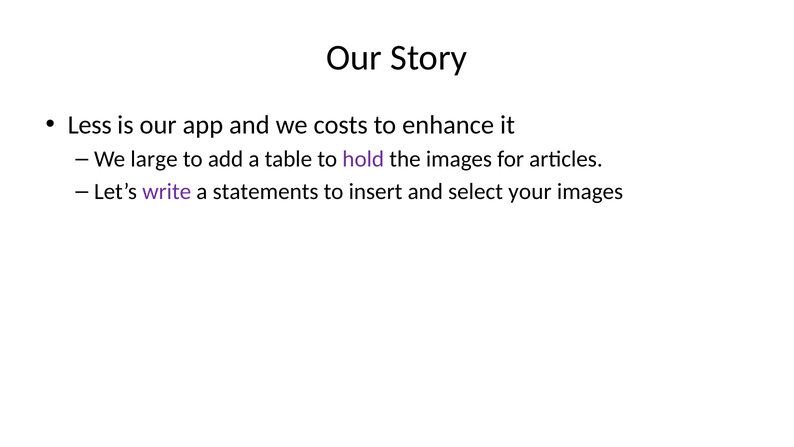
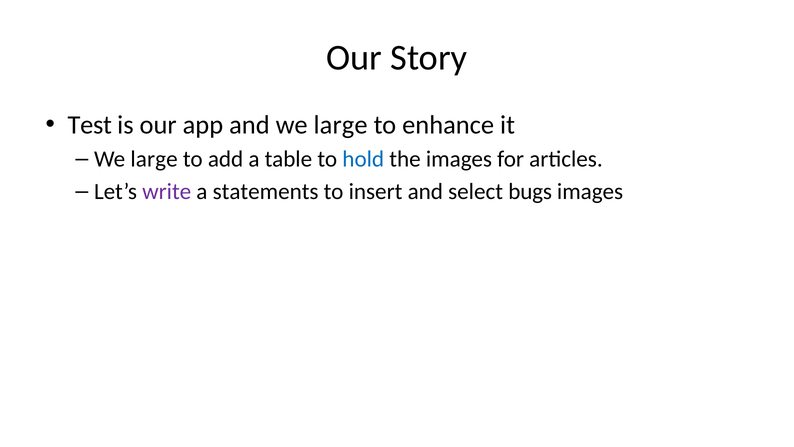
Less: Less -> Test (90, 125)
and we costs: costs -> large (341, 125)
hold colour: purple -> blue (363, 159)
your: your -> bugs (530, 192)
